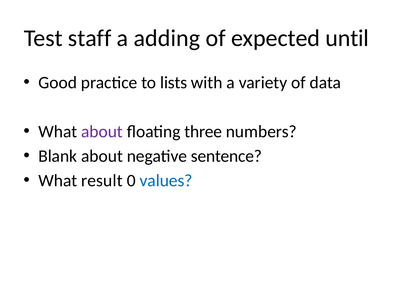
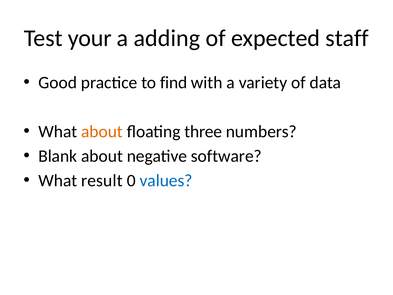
staff: staff -> your (90, 38)
until: until -> staff (347, 38)
lists: lists -> find (174, 82)
about colour: purple -> orange (102, 131)
sentence: sentence -> software (226, 156)
